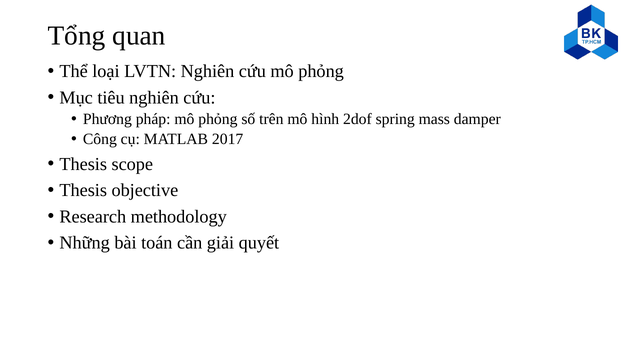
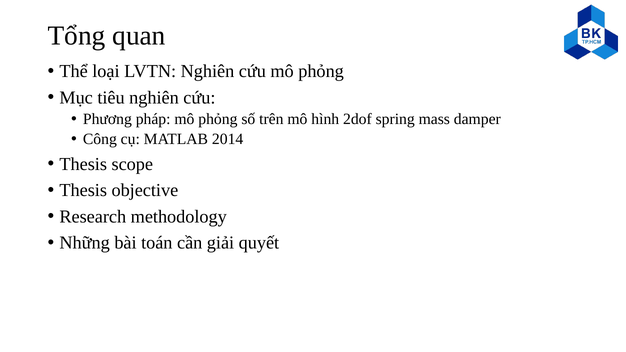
2017: 2017 -> 2014 (228, 139)
